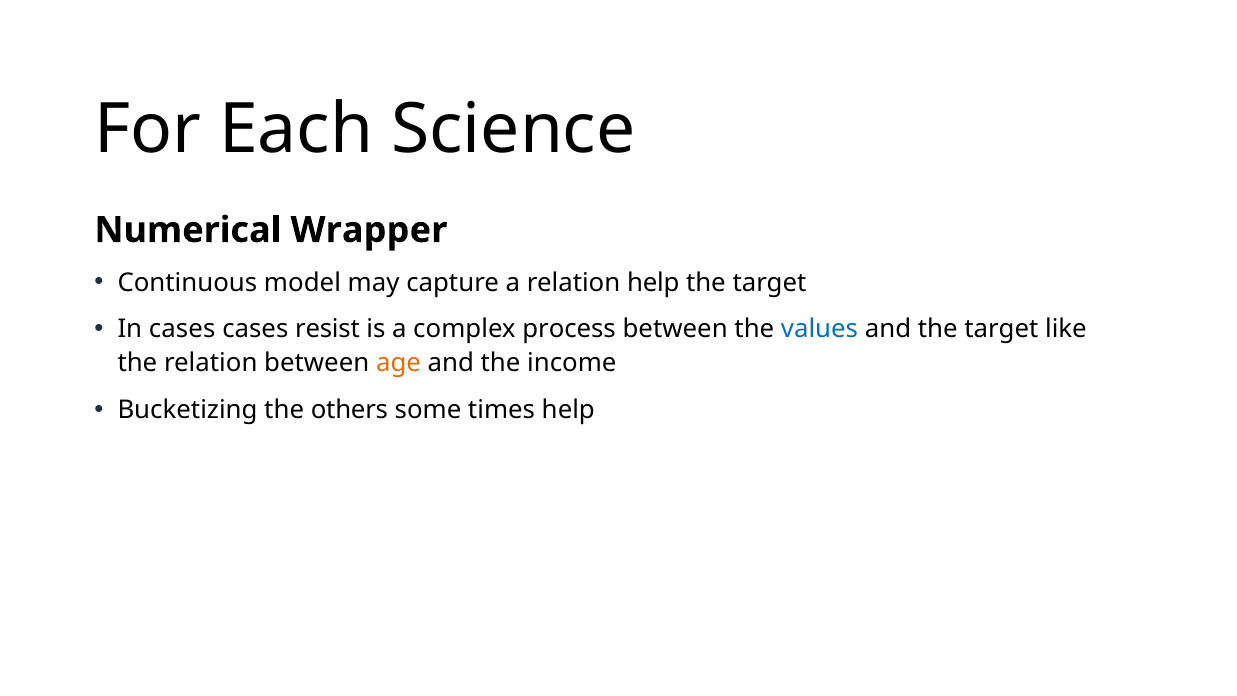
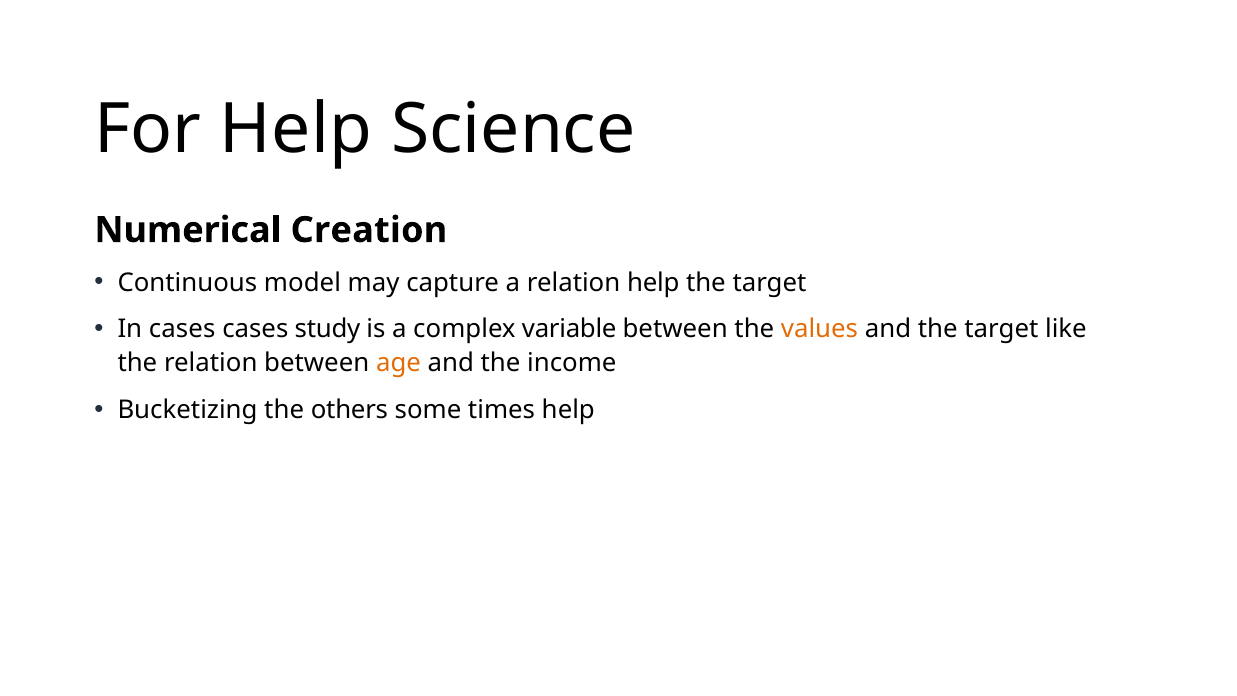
For Each: Each -> Help (296, 130)
Wrapper: Wrapper -> Creation (369, 230)
resist: resist -> study (327, 329)
process: process -> variable (569, 329)
values colour: blue -> orange (819, 329)
